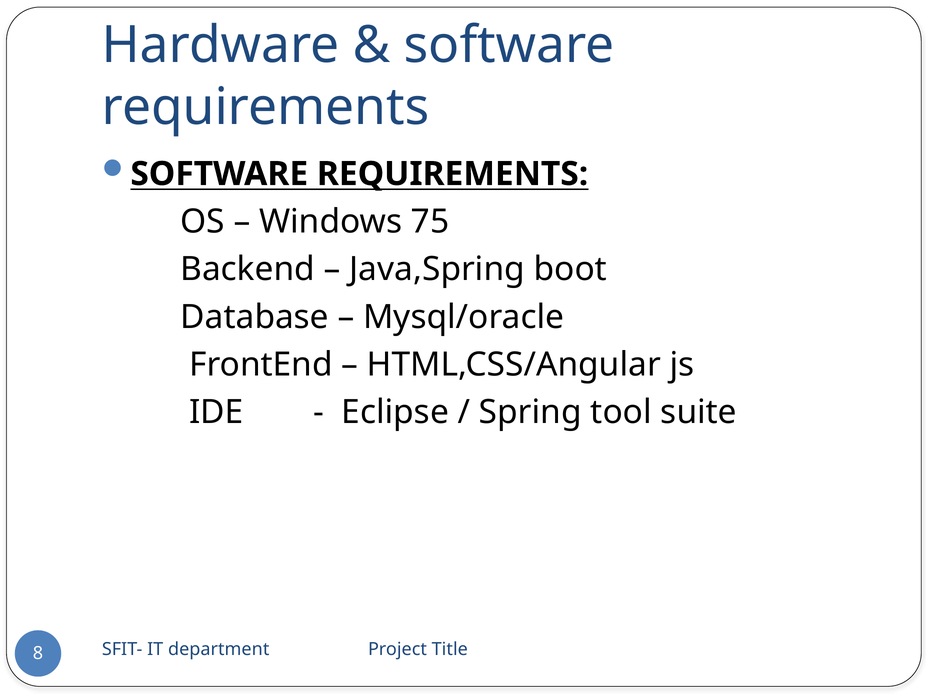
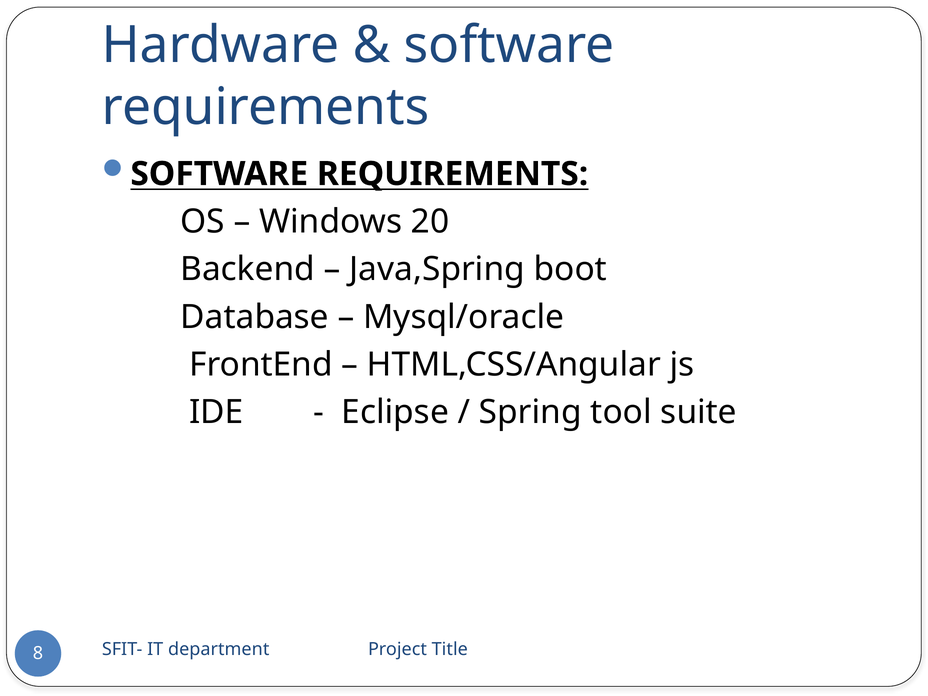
75: 75 -> 20 (430, 222)
